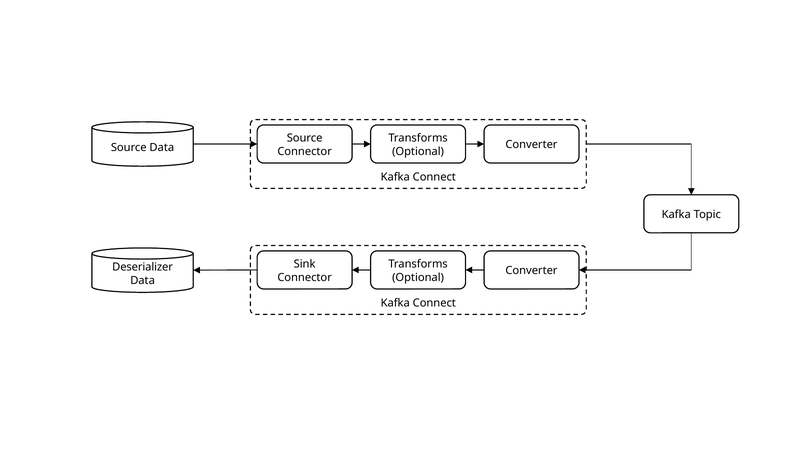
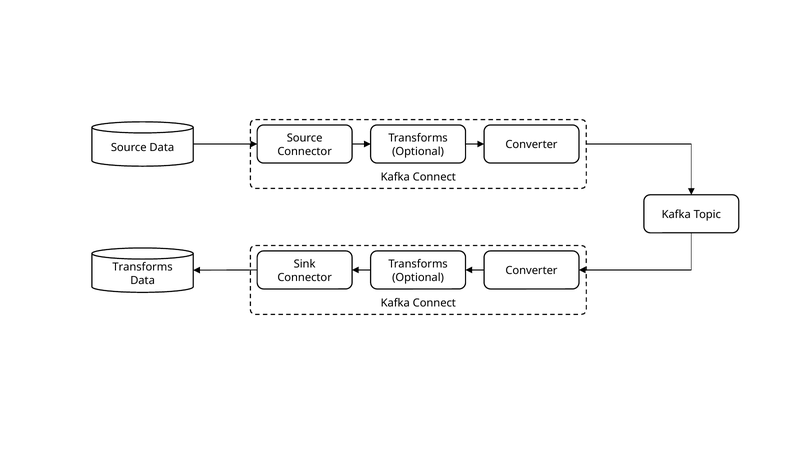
Deserializer: Deserializer -> Transforms (143, 267)
